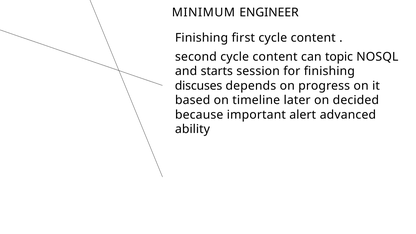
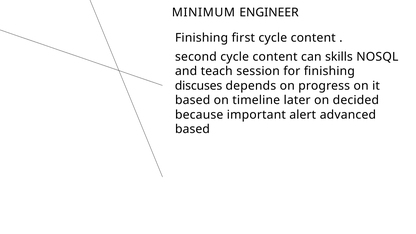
topic: topic -> skills (339, 57)
starts: starts -> teach (217, 71)
ability: ability -> based (192, 129)
